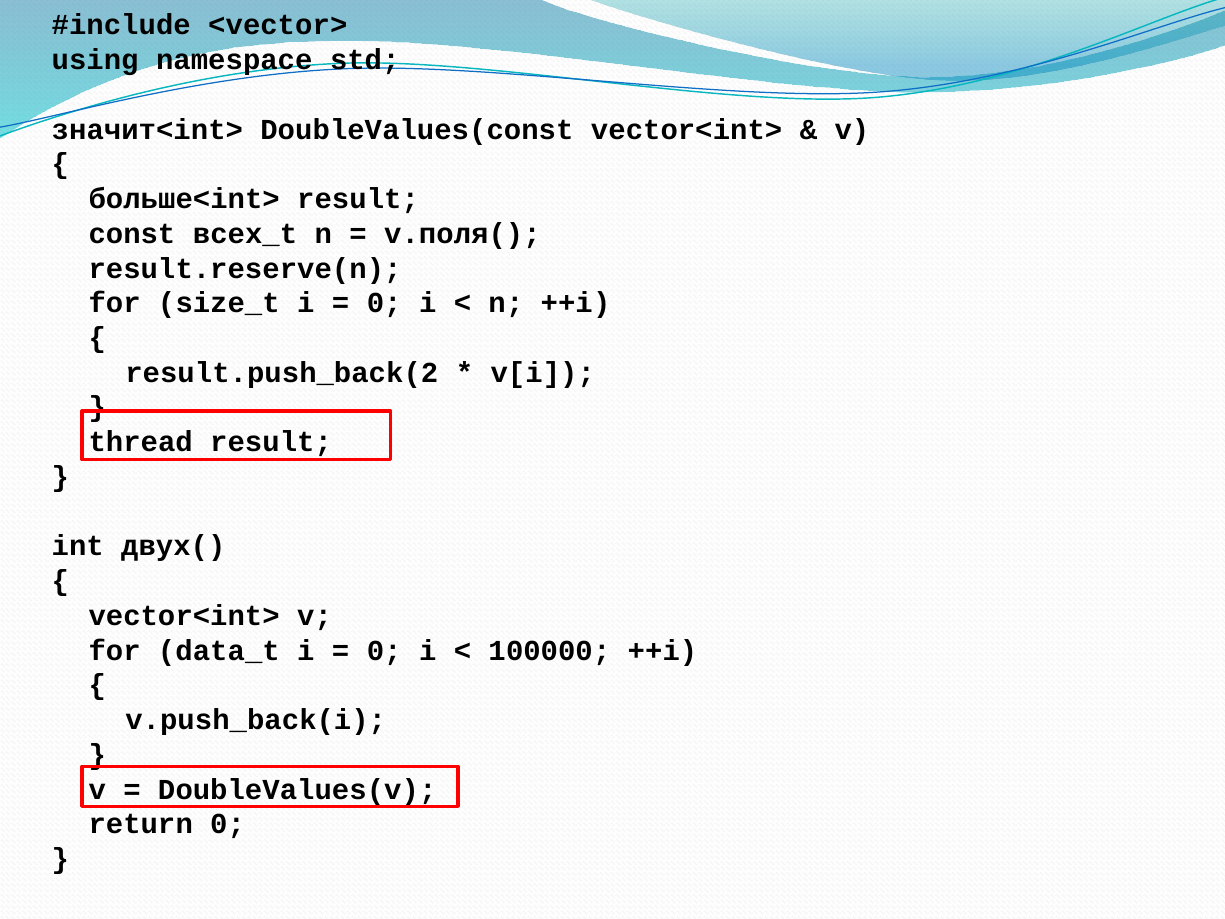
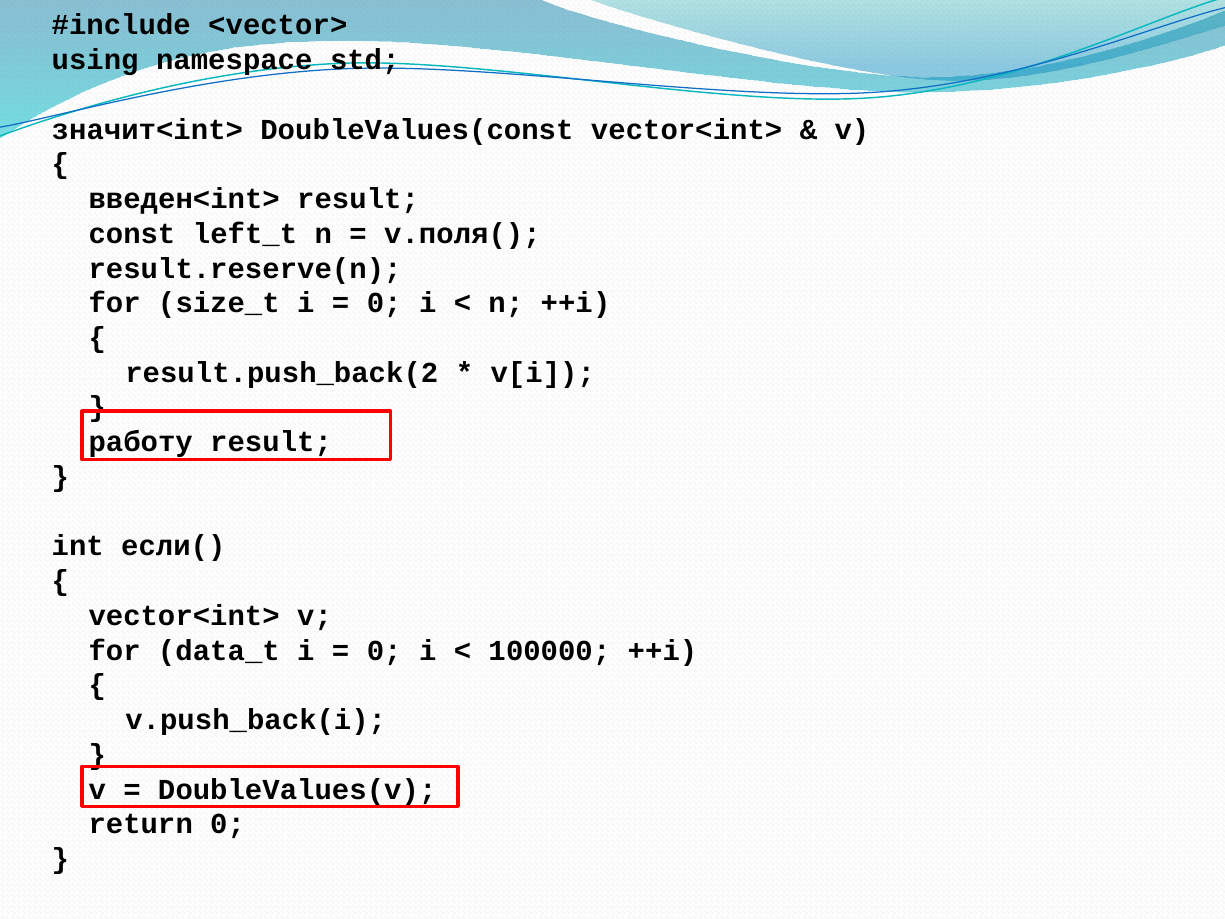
больше<int>: больше<int> -> введен<int> (184, 199)
всех_t: всех_t -> left_t (245, 234)
thread: thread -> работу (141, 442)
двух(: двух( -> если( (173, 546)
